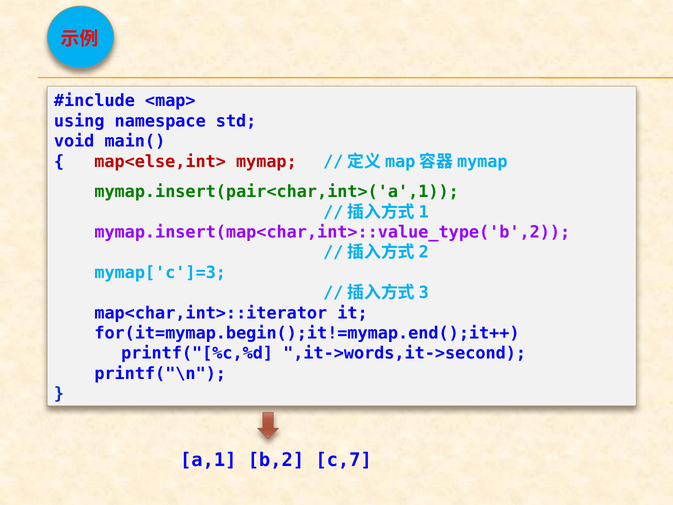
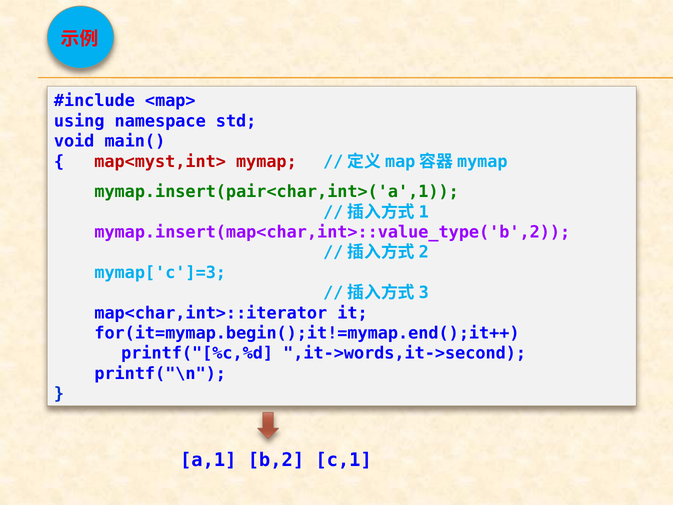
map<else,int>: map<else,int> -> map<myst,int> (160, 161)
c,7: c,7 -> c,1 (344, 460)
